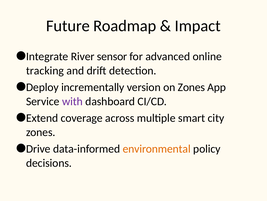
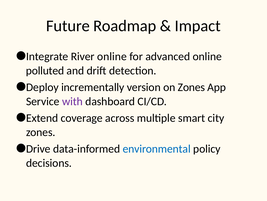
River sensor: sensor -> online (112, 56)
tracking: tracking -> polluted (45, 71)
environmental colour: orange -> blue (157, 148)
